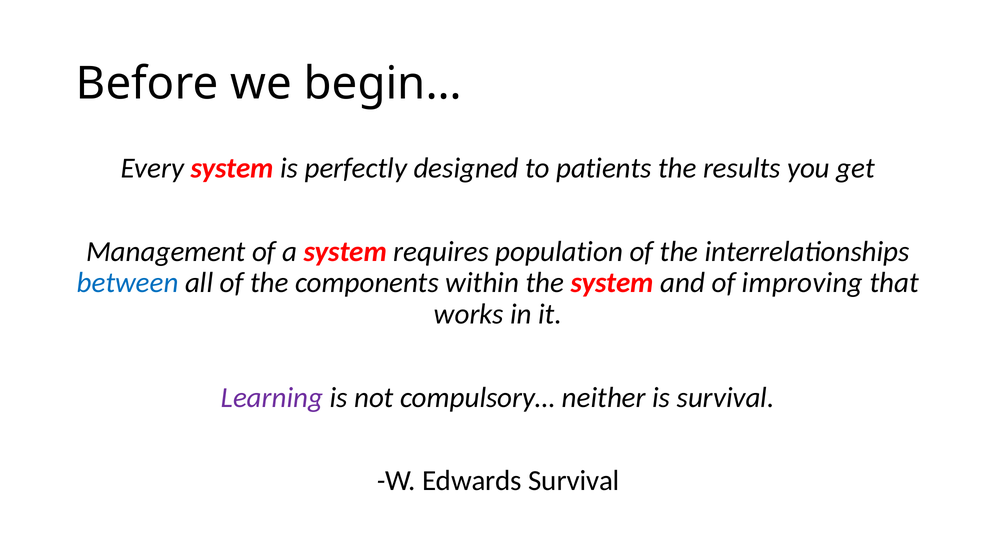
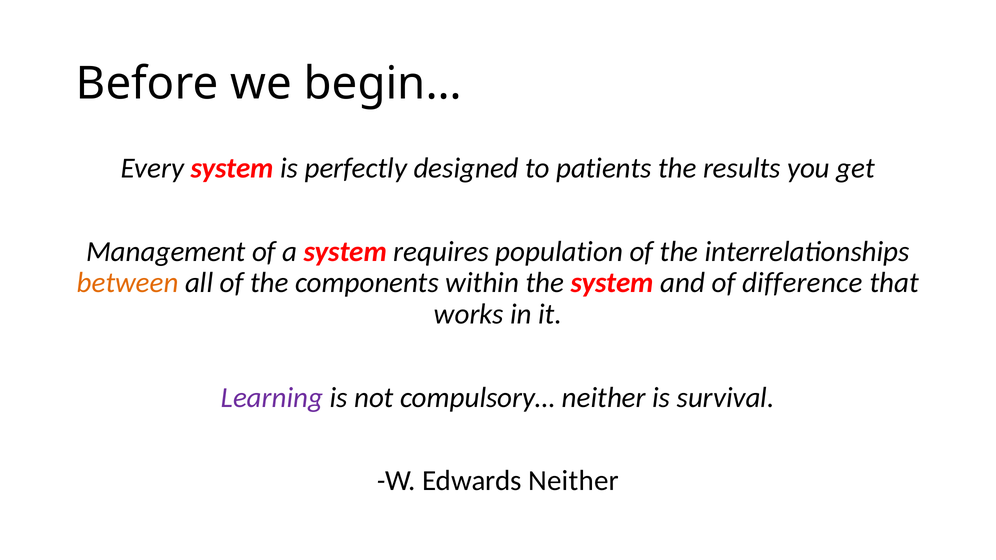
between colour: blue -> orange (128, 283)
improving: improving -> difference (802, 283)
Edwards Survival: Survival -> Neither (574, 481)
